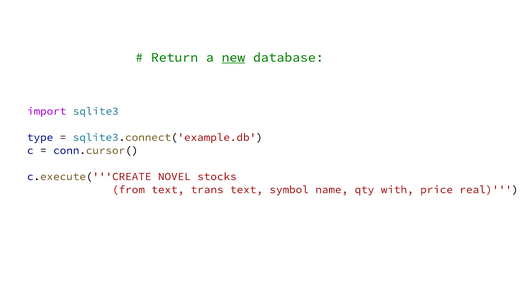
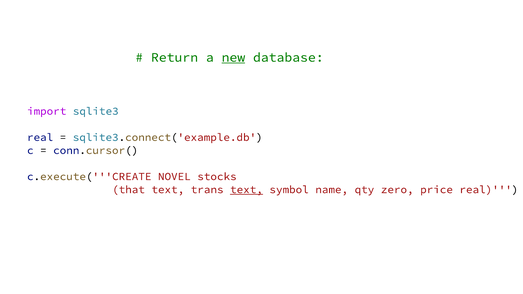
type: type -> real (40, 137)
from: from -> that (128, 190)
text underline: none -> present (246, 190)
with: with -> zero (397, 190)
